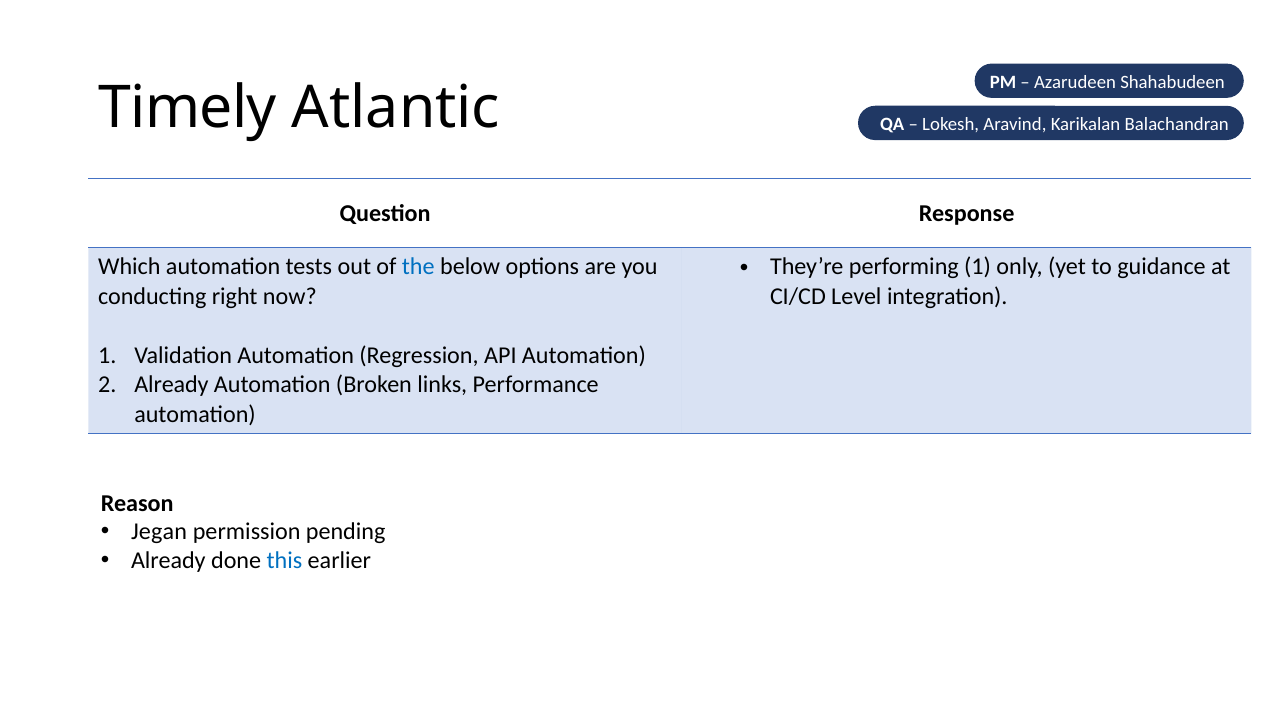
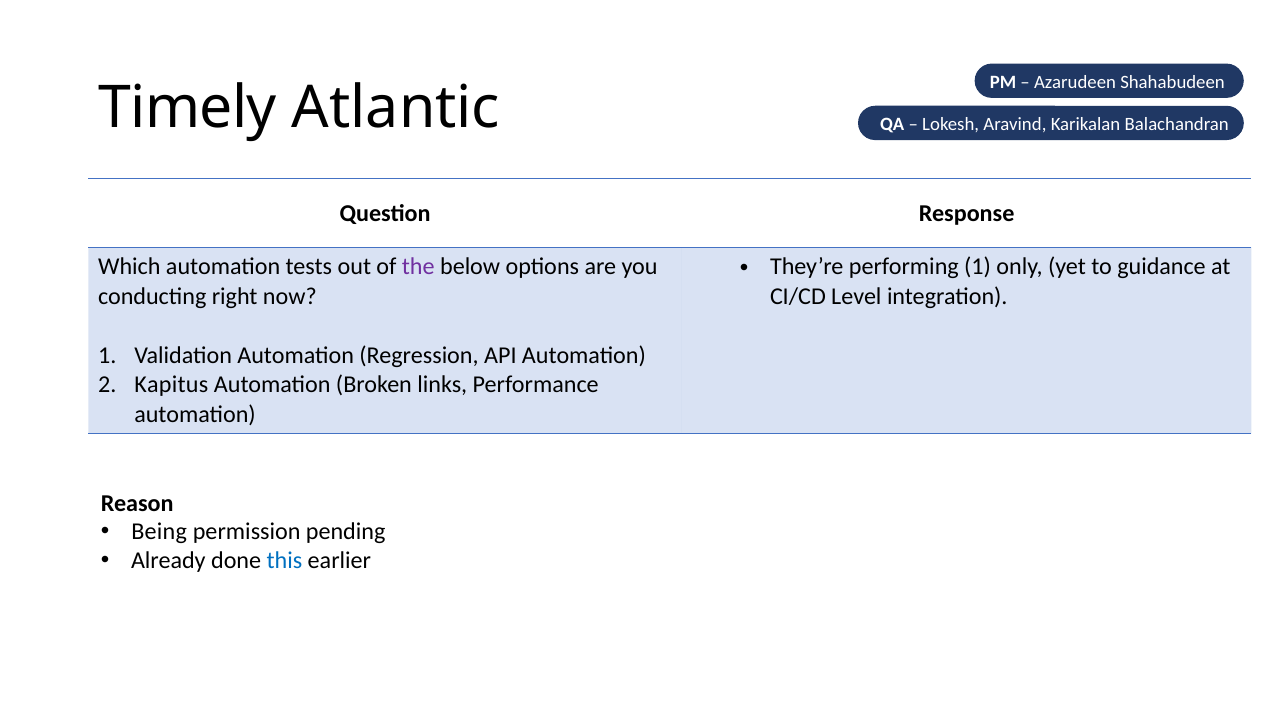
the colour: blue -> purple (418, 267)
Already: Already -> Kapitus (171, 385)
Jegan: Jegan -> Being (159, 532)
